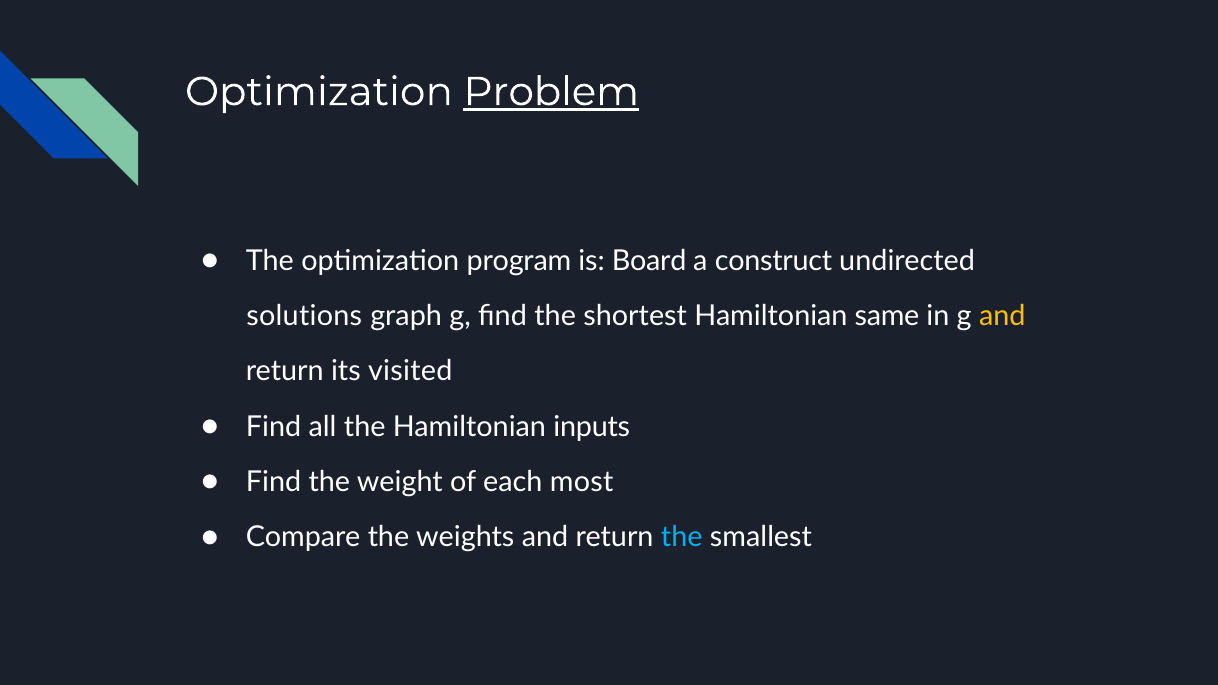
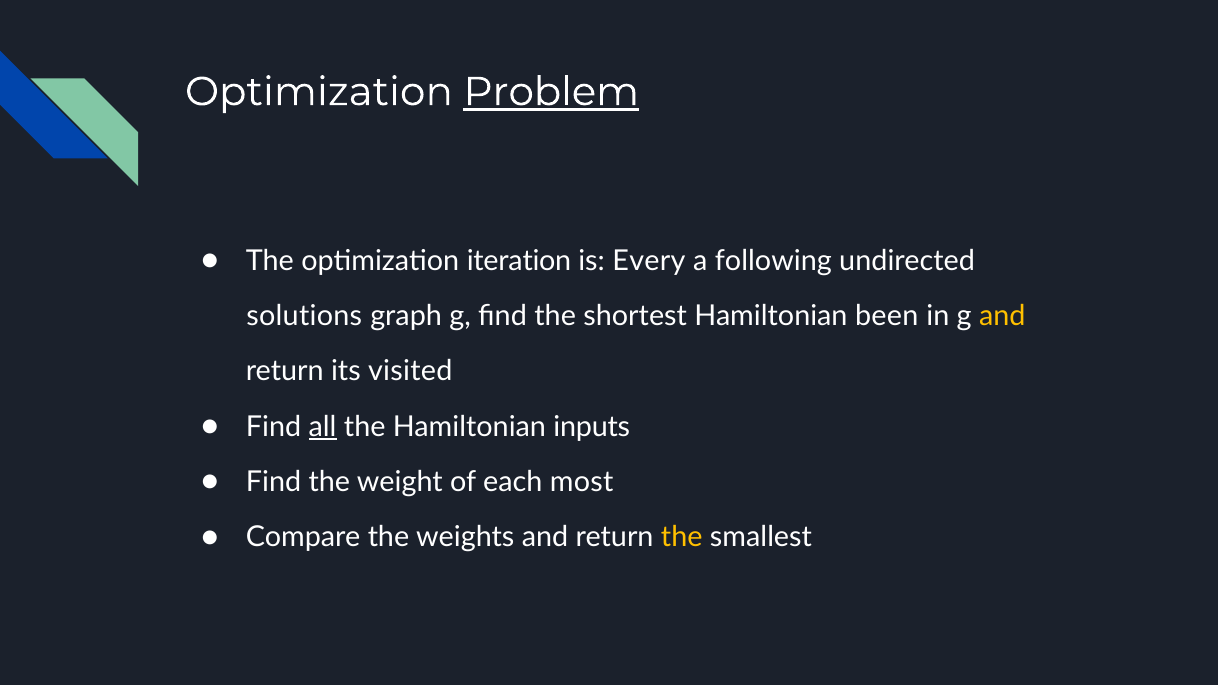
program: program -> iteration (519, 261)
Board: Board -> Every (649, 261)
construct: construct -> following (773, 261)
same: same -> been (887, 316)
all underline: none -> present (323, 427)
the colour: light blue -> yellow (682, 537)
